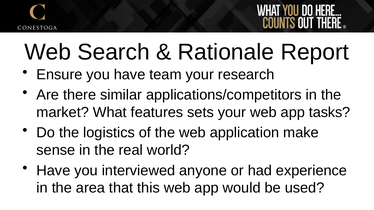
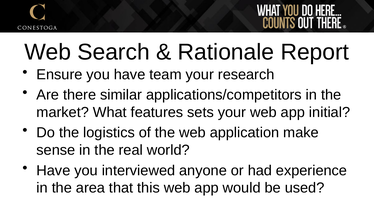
tasks: tasks -> initial (330, 113)
